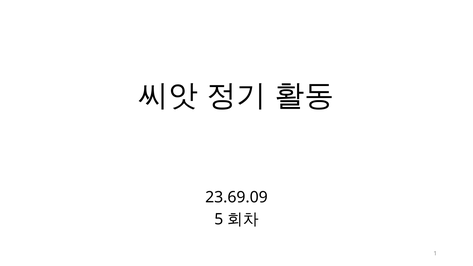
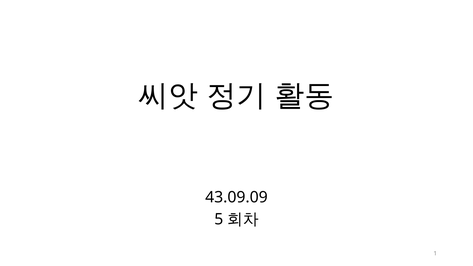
23.69.09: 23.69.09 -> 43.09.09 (236, 197)
